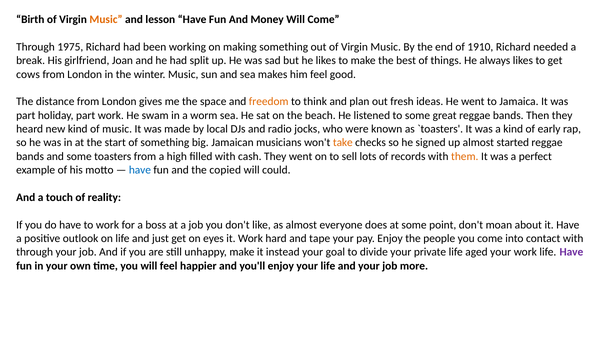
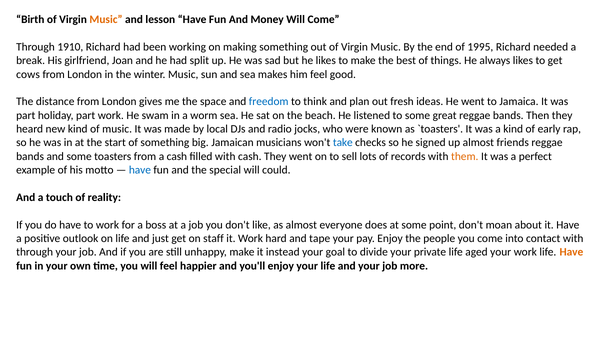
1975: 1975 -> 1910 (70, 47)
1910: 1910 -> 1995 (480, 47)
freedom colour: orange -> blue (269, 101)
take colour: orange -> blue (343, 142)
started: started -> friends (513, 142)
a high: high -> cash (177, 156)
copied: copied -> special (225, 170)
eyes: eyes -> staff (213, 238)
Have colour: purple -> orange (571, 252)
